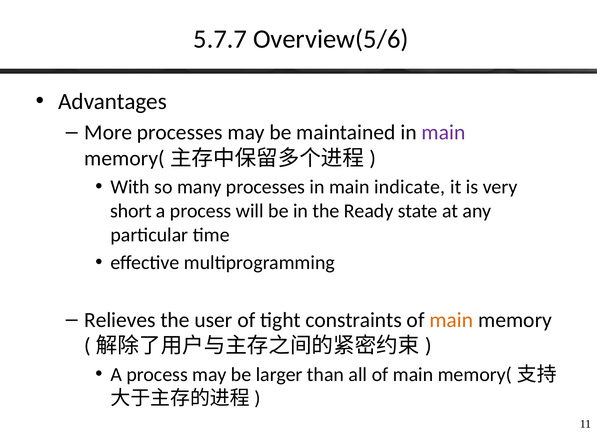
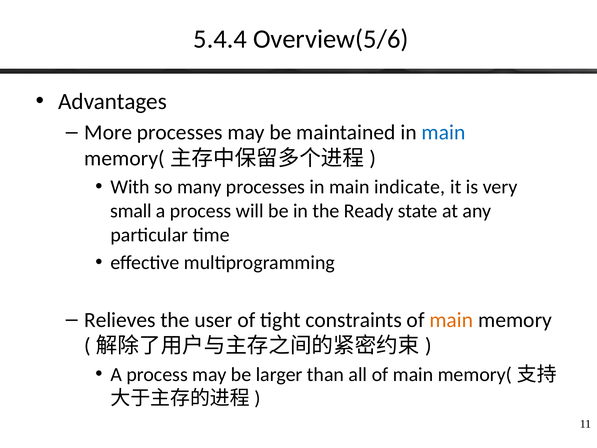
5.7.7: 5.7.7 -> 5.4.4 (220, 39)
main colour: purple -> blue (443, 132)
short: short -> small (131, 211)
